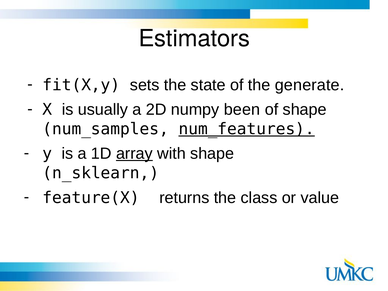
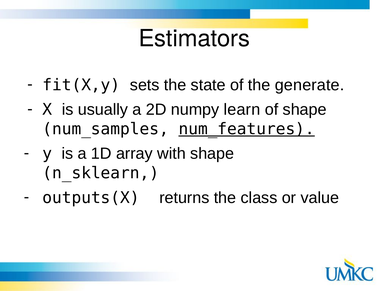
been: been -> learn (242, 110)
array underline: present -> none (134, 154)
feature(X: feature(X -> outputs(X (91, 198)
